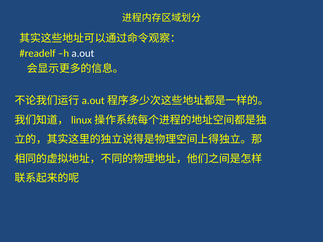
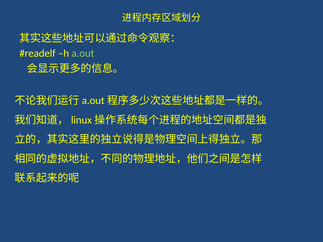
a.out colour: white -> light green (83, 53)
